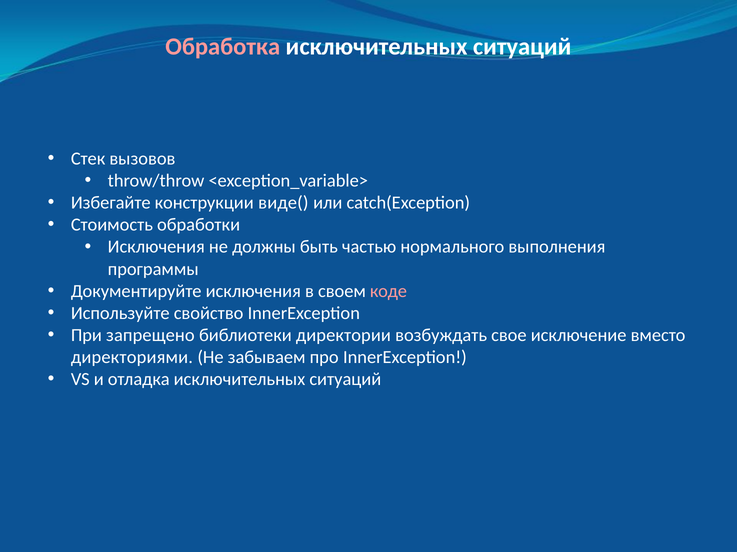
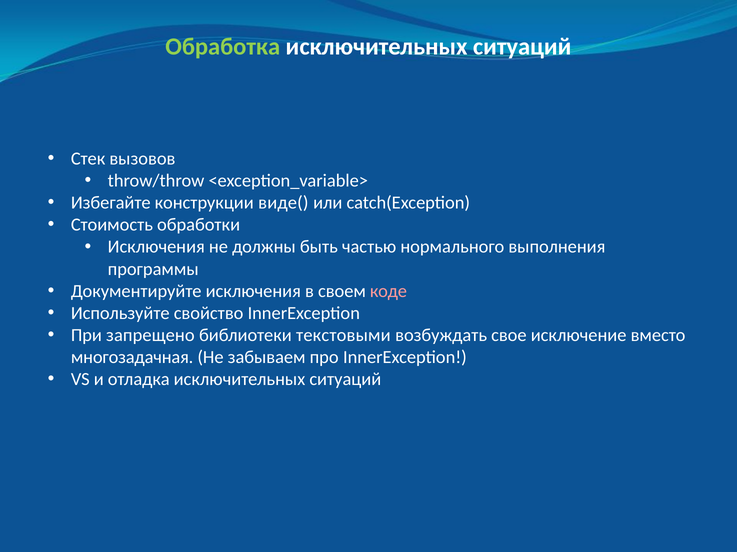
Обработка colour: pink -> light green (223, 47)
директории: директории -> текстовыми (343, 336)
директориями: директориями -> многозадачная (132, 358)
